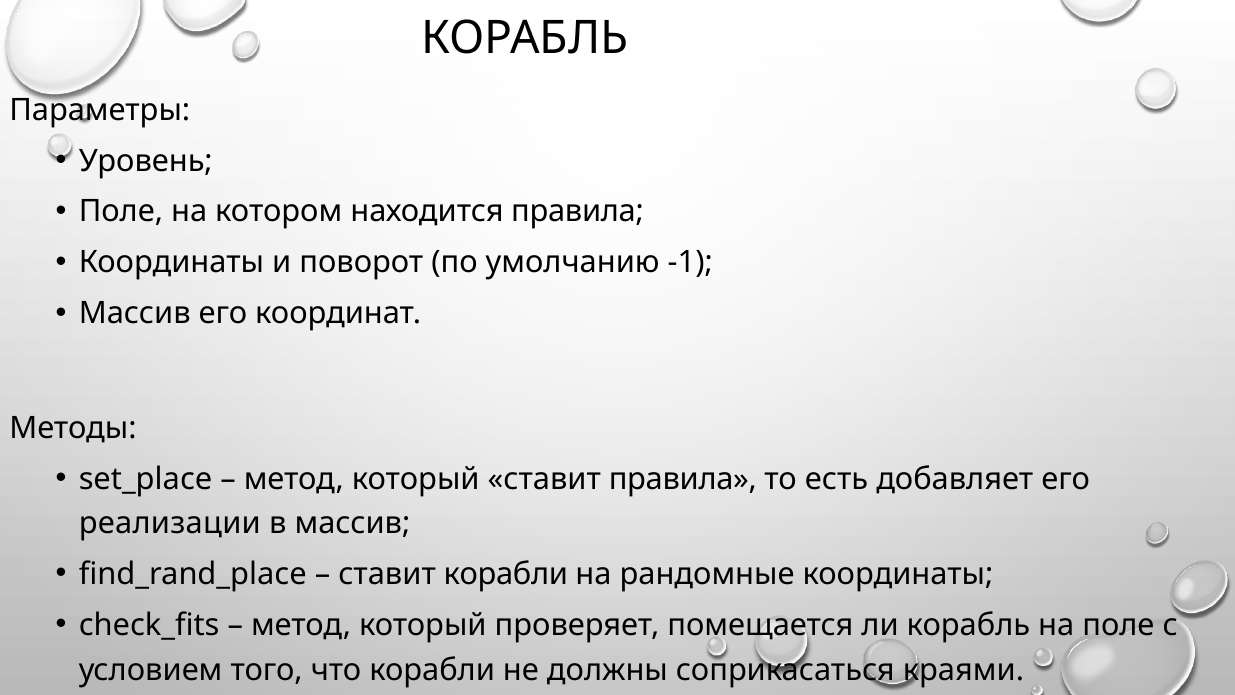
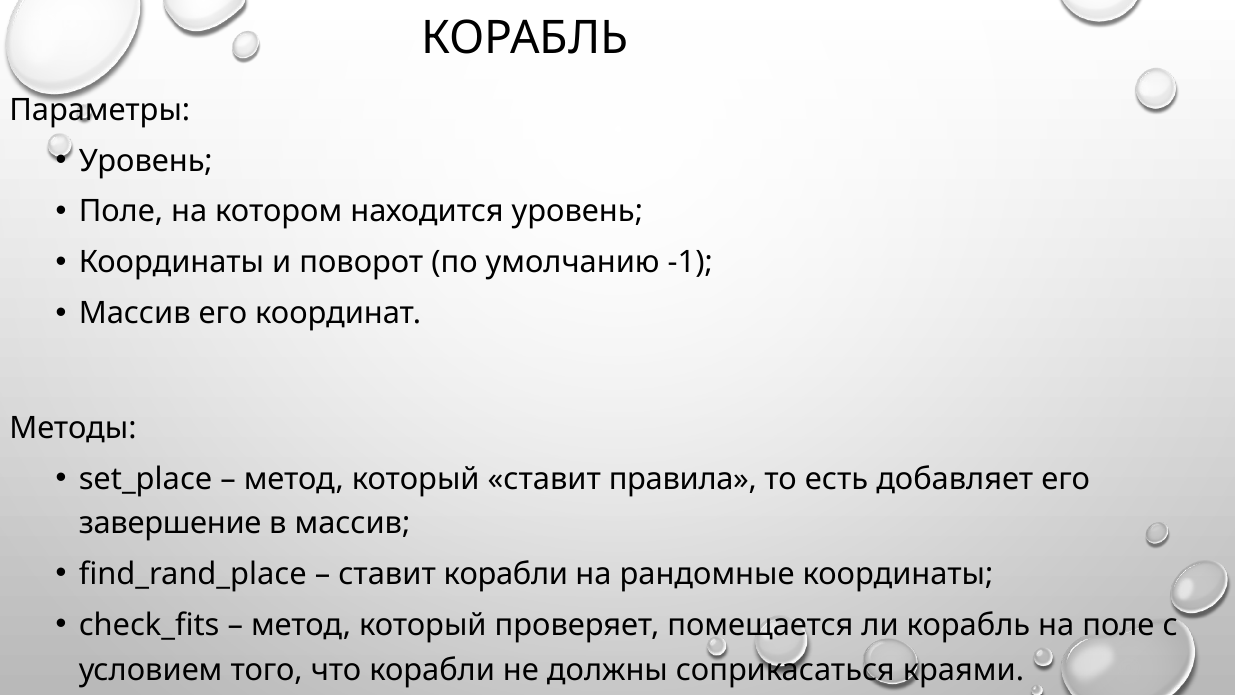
находится правила: правила -> уровень (577, 212)
реализации: реализации -> завершение (170, 523)
